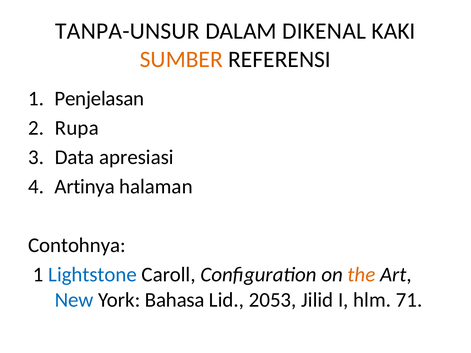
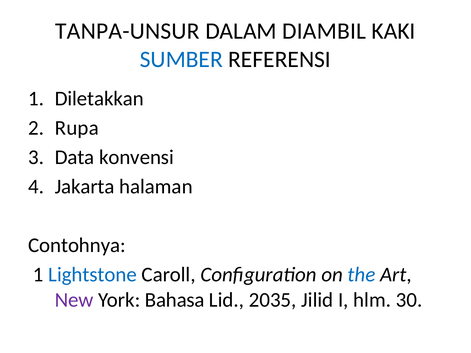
DIKENAL: DIKENAL -> DIAMBIL (324, 31)
SUMBER colour: orange -> blue (181, 59)
Penjelasan: Penjelasan -> Diletakkan (99, 99)
apresiasi: apresiasi -> konvensi (136, 157)
Artinya: Artinya -> Jakarta (85, 187)
the colour: orange -> blue (362, 275)
New colour: blue -> purple (74, 300)
2053: 2053 -> 2035 (273, 300)
71: 71 -> 30 (409, 300)
